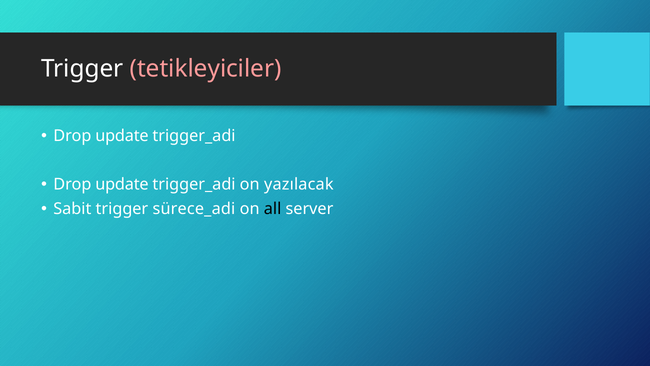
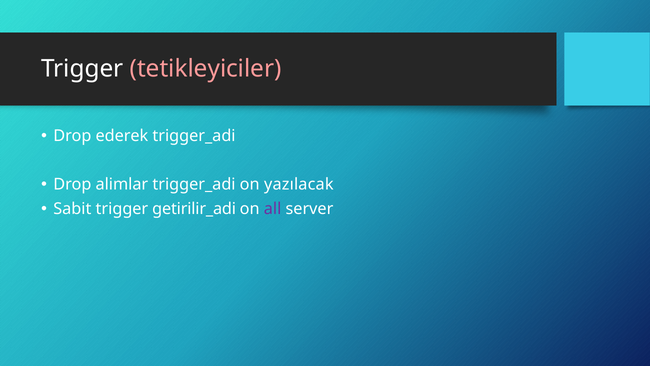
update: update -> ederek (122, 136)
update: update -> alimlar (122, 184)
sürece_adi: sürece_adi -> getirilir_adi (194, 209)
all colour: black -> purple (273, 209)
